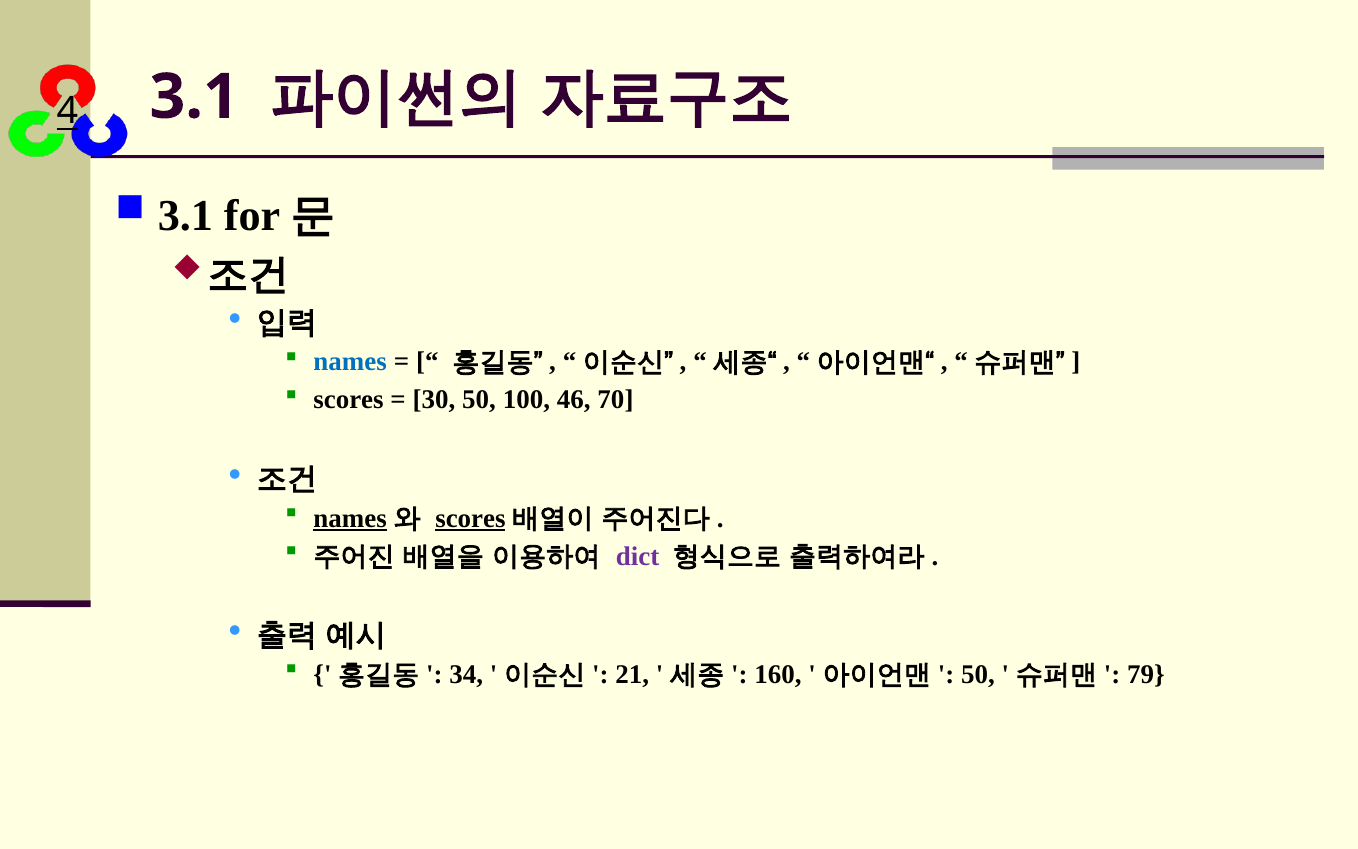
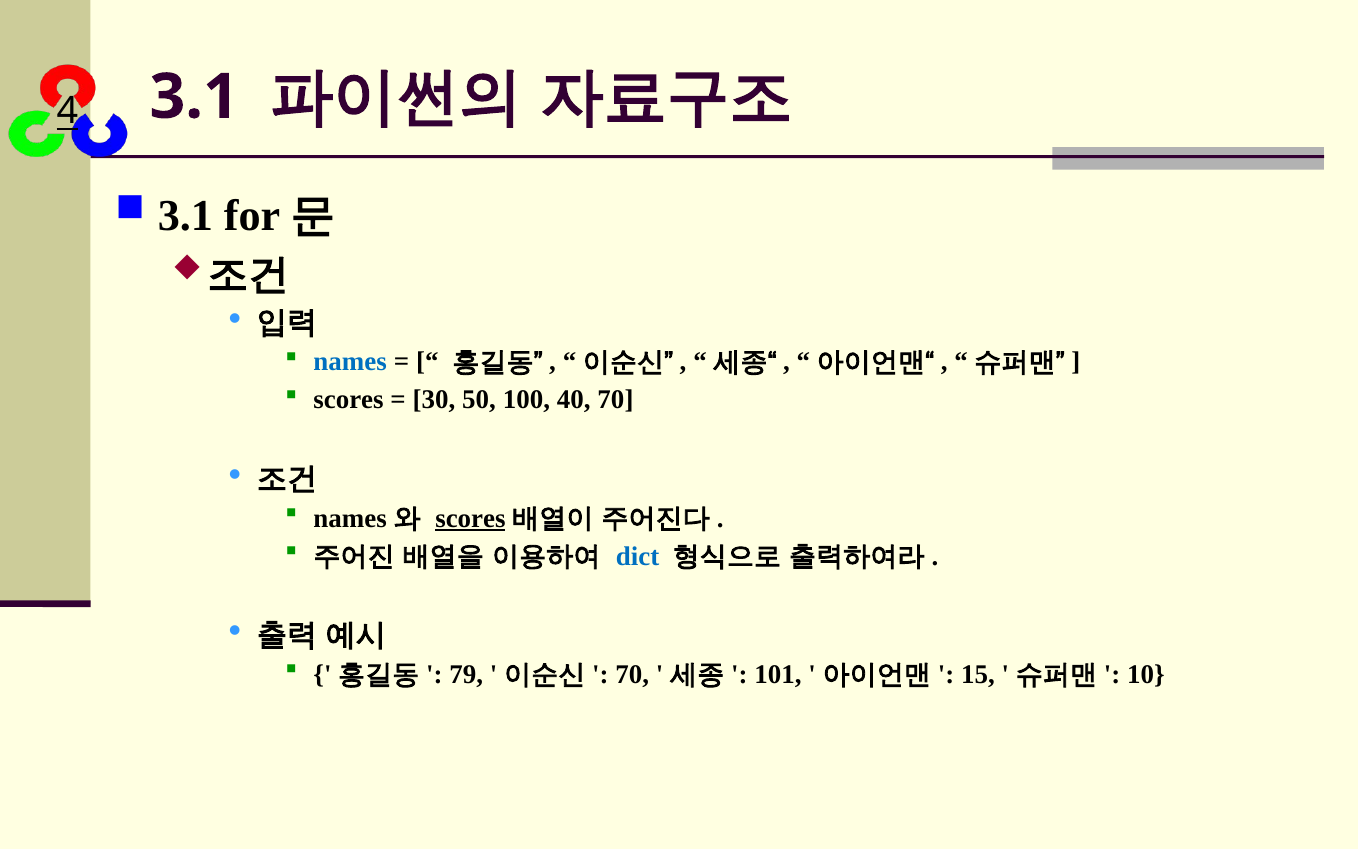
46: 46 -> 40 (574, 400)
names underline: present -> none (350, 518)
dict colour: purple -> blue (638, 556)
34: 34 -> 79 (466, 674)
21: 21 -> 70 (632, 674)
160: 160 -> 101 (778, 674)
50: 50 -> 15 (978, 674)
79: 79 -> 10 (1146, 674)
